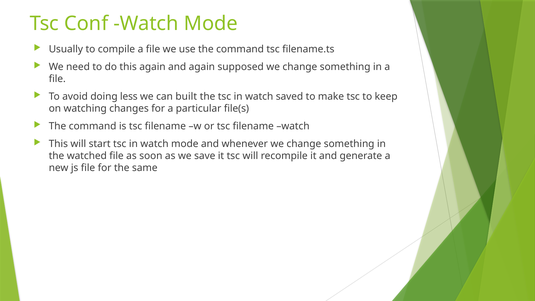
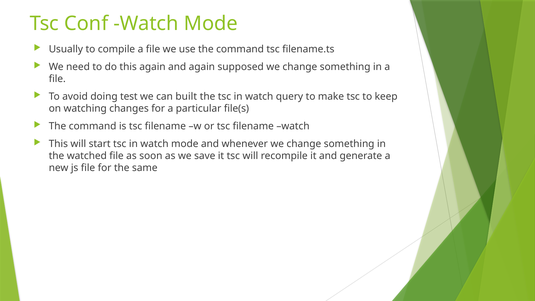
less: less -> test (129, 97)
saved: saved -> query (289, 97)
